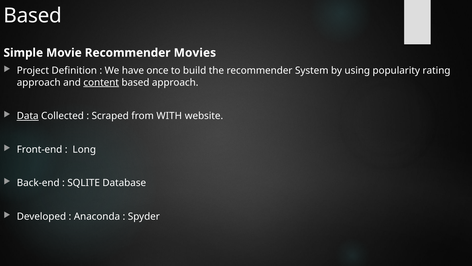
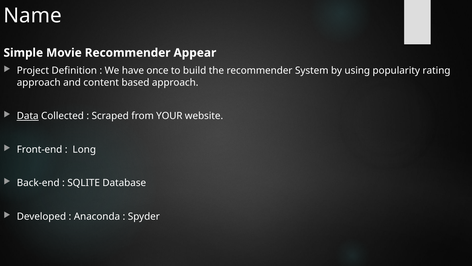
Based: Based -> Name (33, 16)
Movies: Movies -> Appear (195, 53)
content underline: present -> none (101, 82)
WITH: WITH -> YOUR (169, 116)
